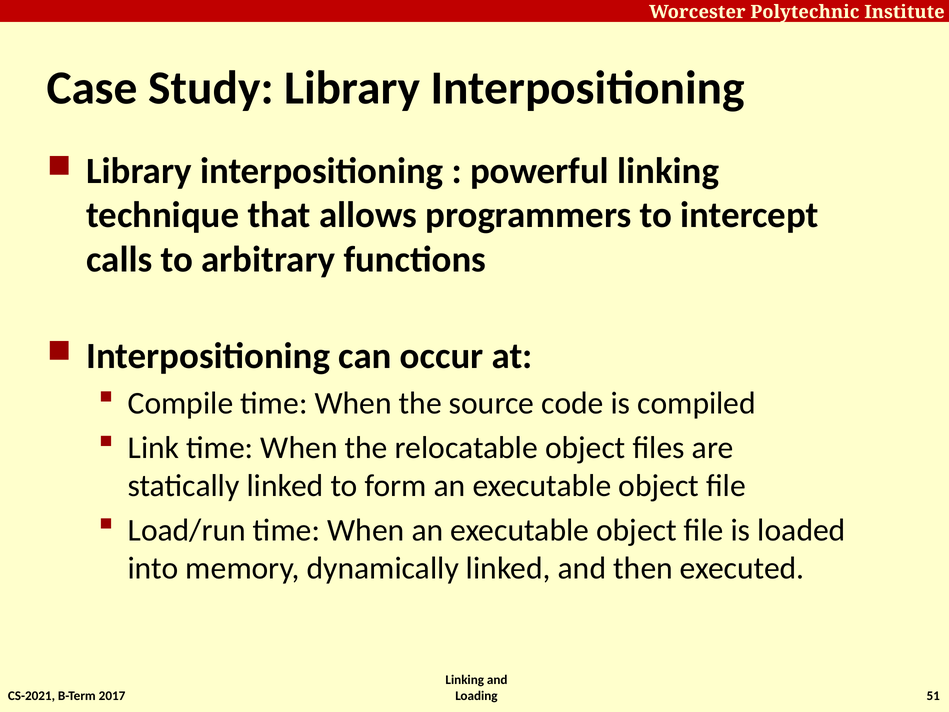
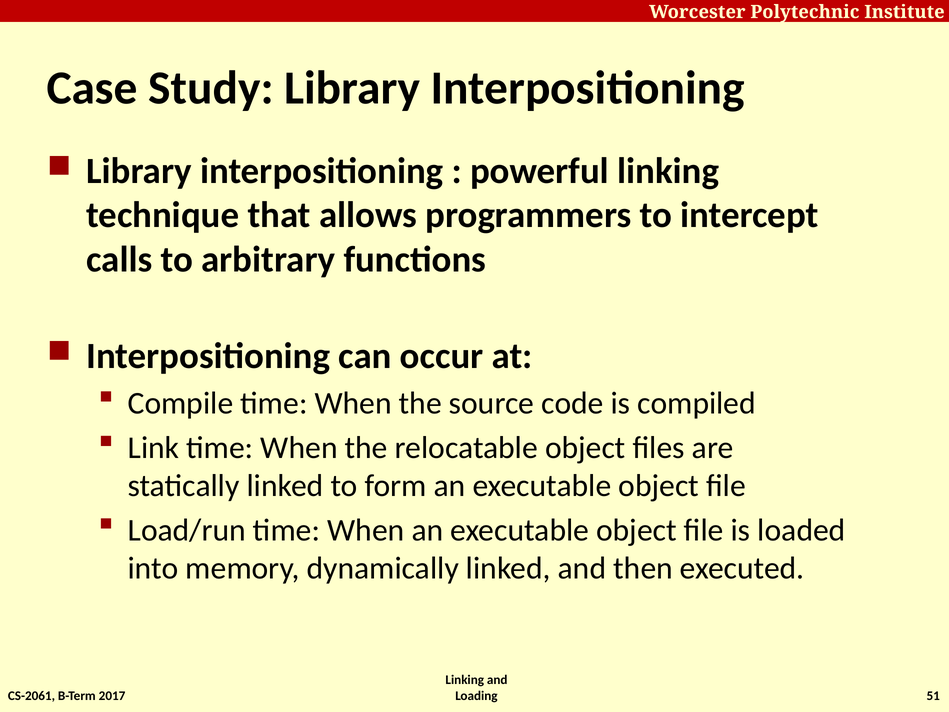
CS-2021: CS-2021 -> CS-2061 (31, 695)
